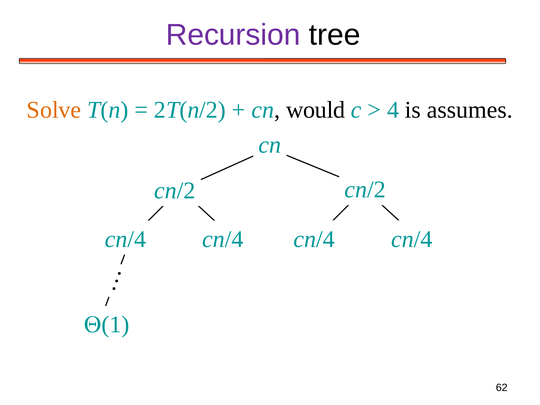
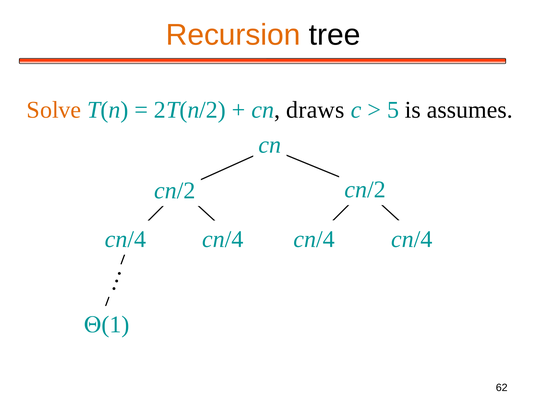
Recursion colour: purple -> orange (233, 35)
would: would -> draws (315, 110)
4: 4 -> 5 (393, 110)
